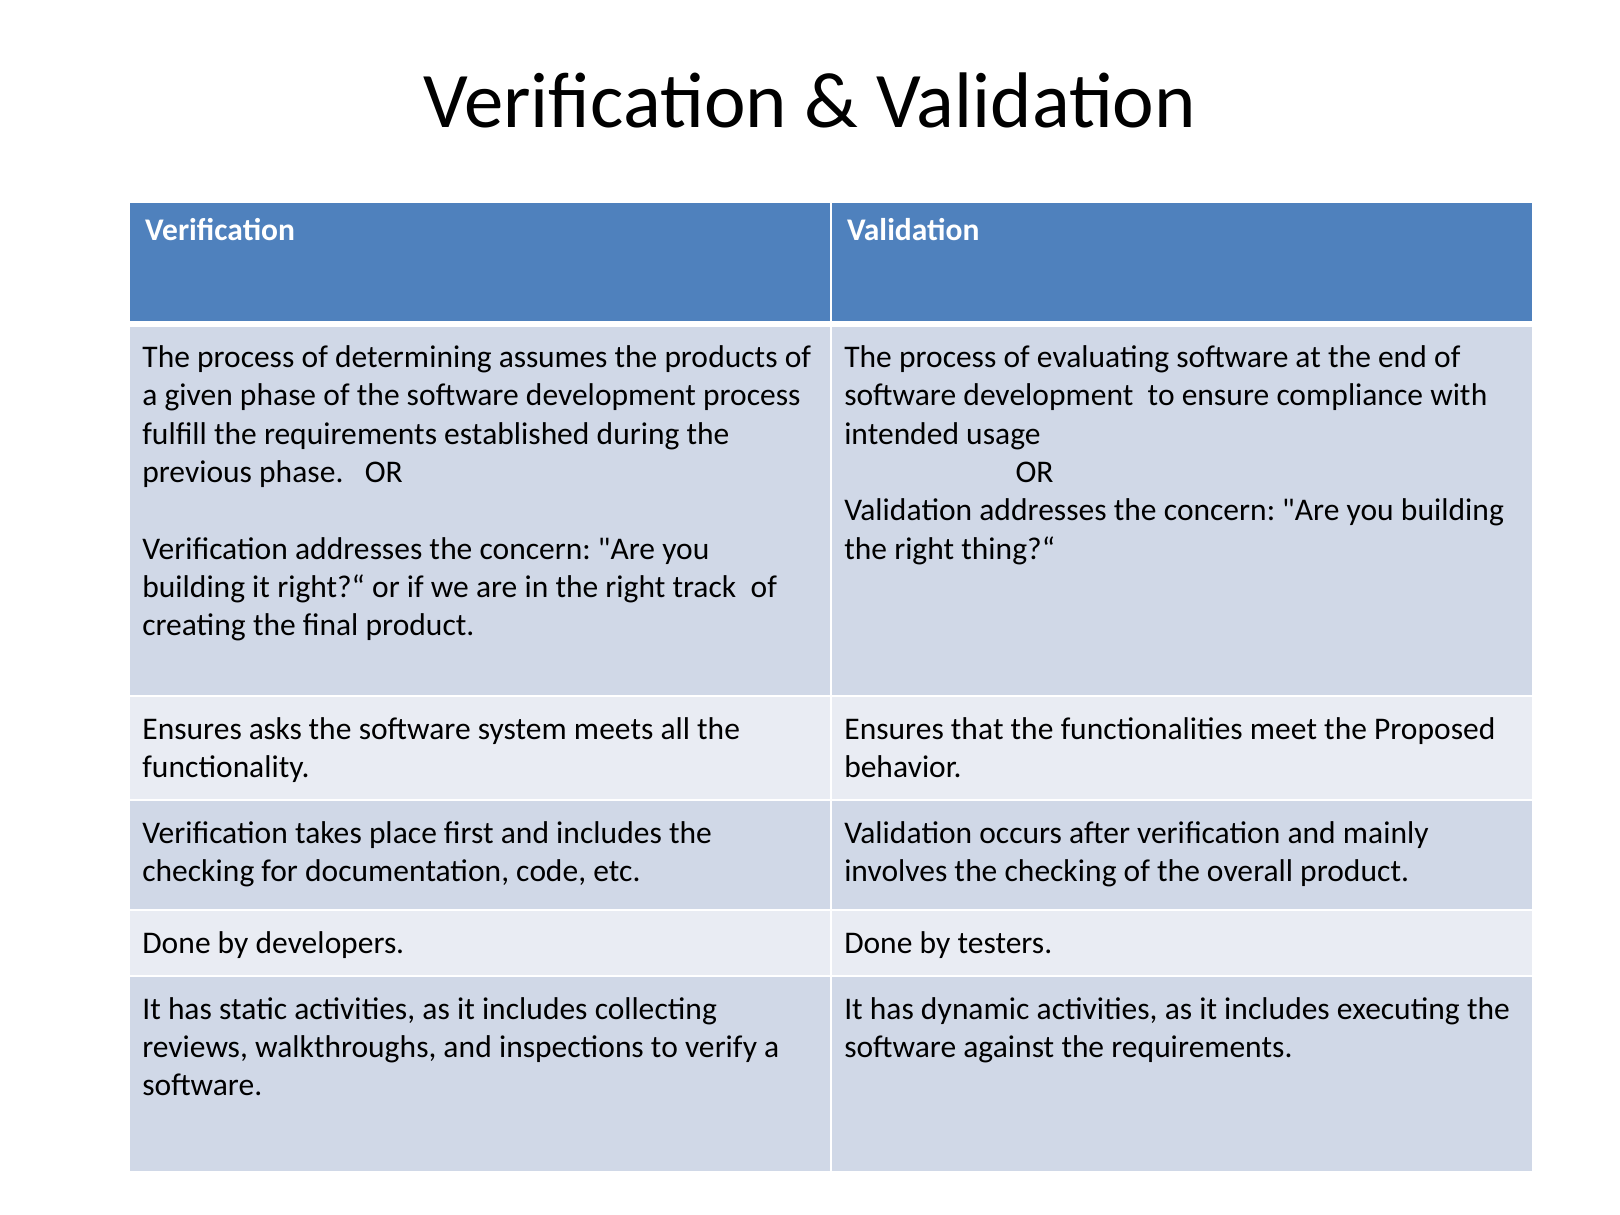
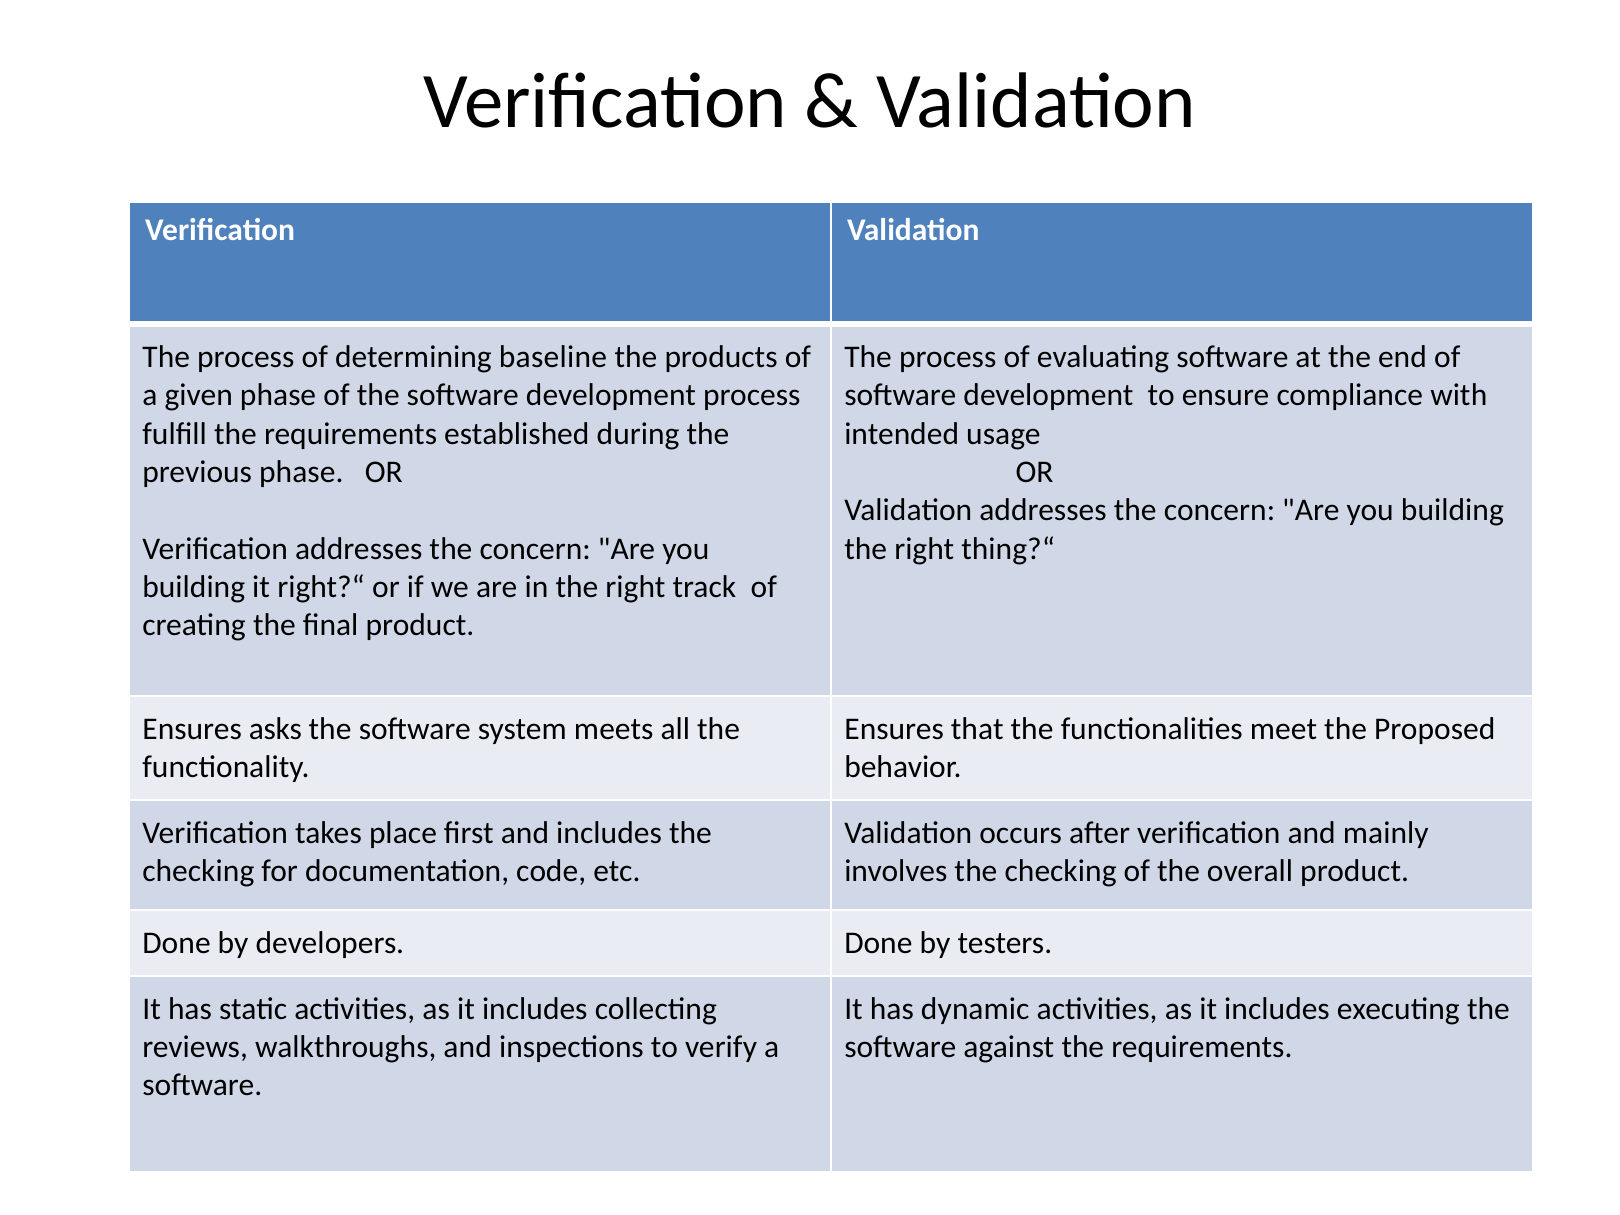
assumes: assumes -> baseline (553, 357)
